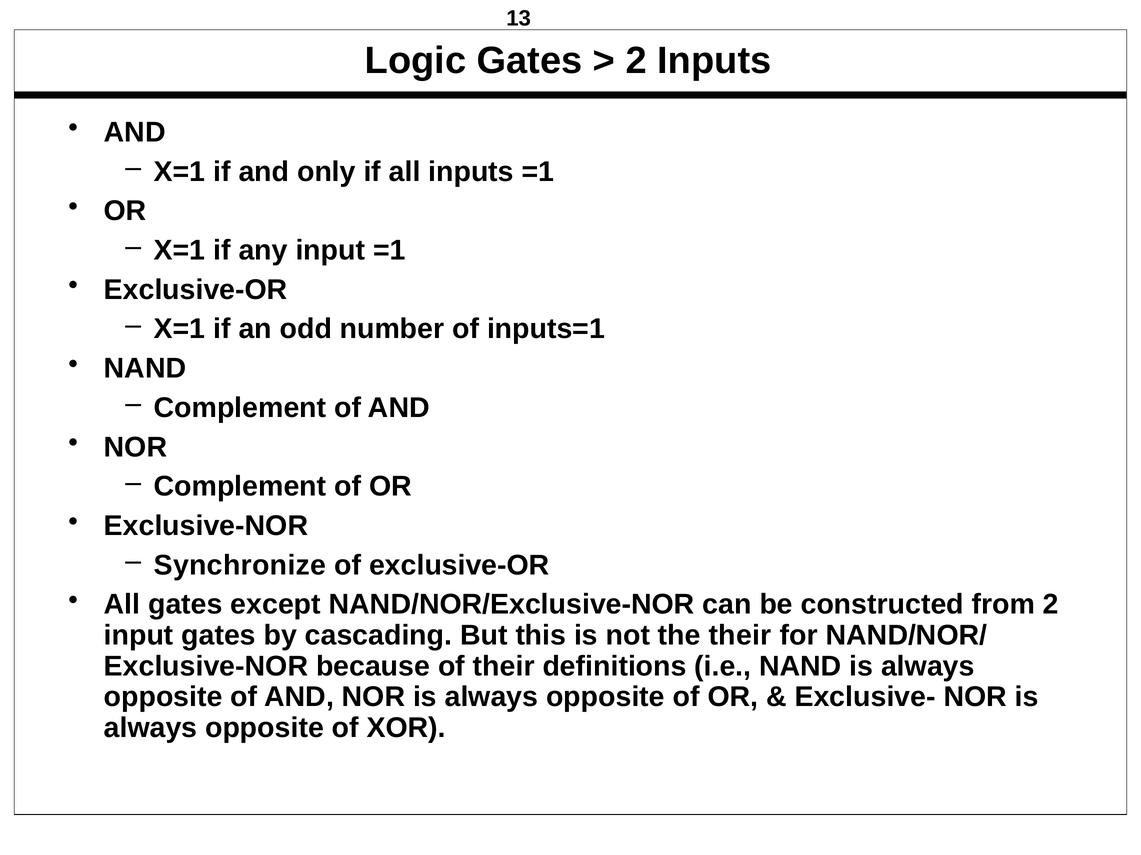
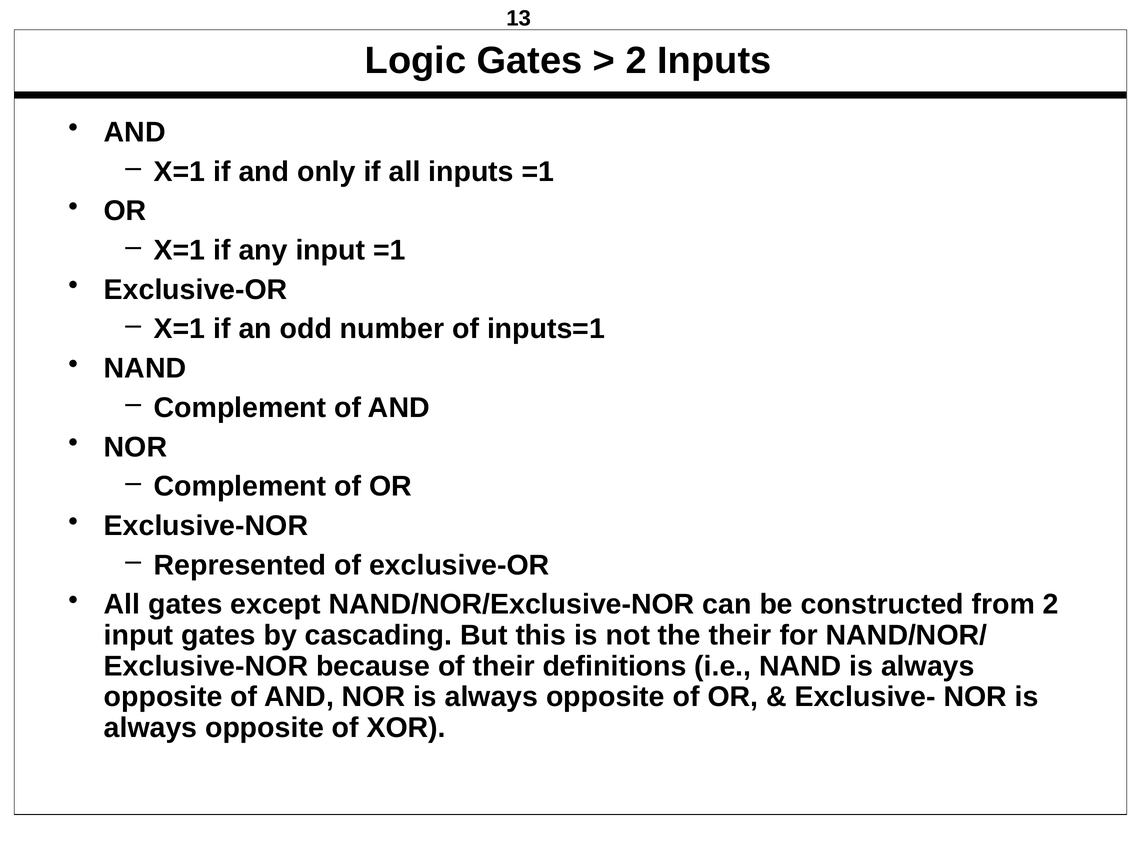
Synchronize: Synchronize -> Represented (240, 566)
